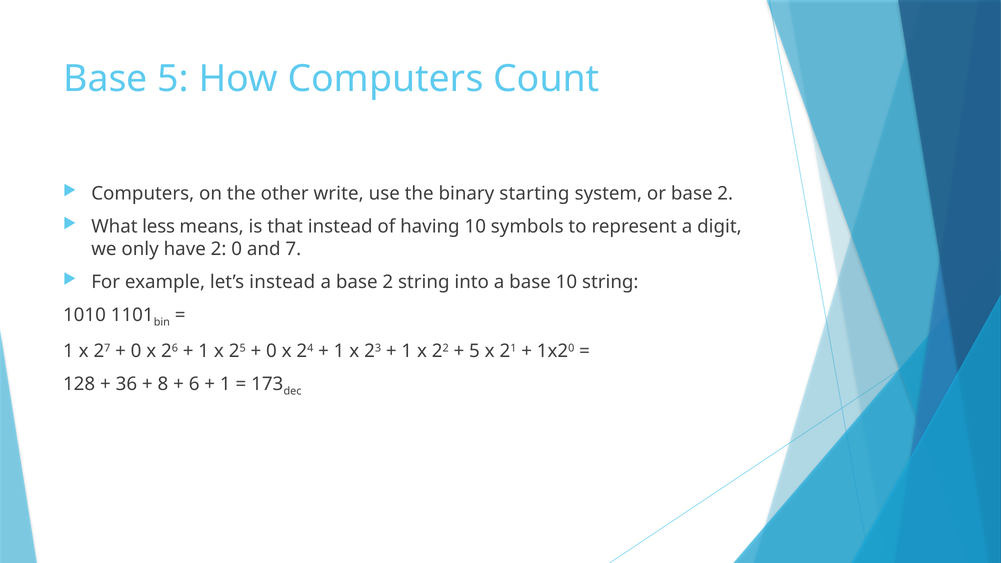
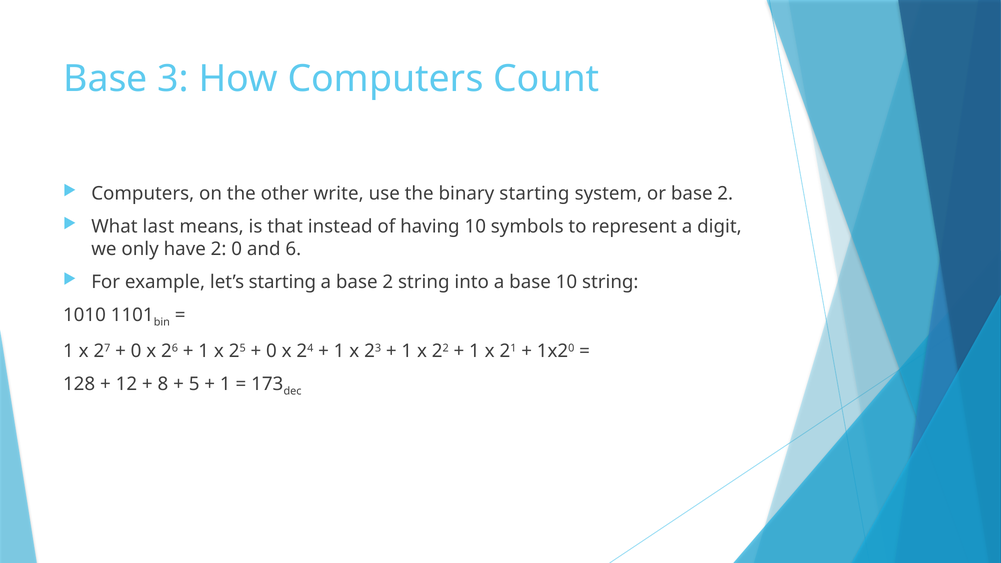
Base 5: 5 -> 3 (173, 79)
less: less -> last (158, 227)
7: 7 -> 6 (293, 249)
let’s instead: instead -> starting (282, 282)
5: 5 -> 1 (474, 351)
36: 36 -> 12 (126, 384)
6: 6 -> 5 (194, 384)
